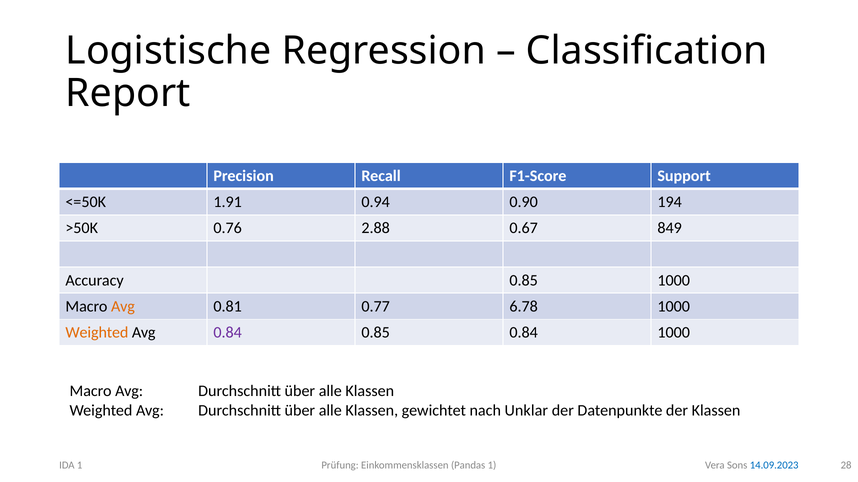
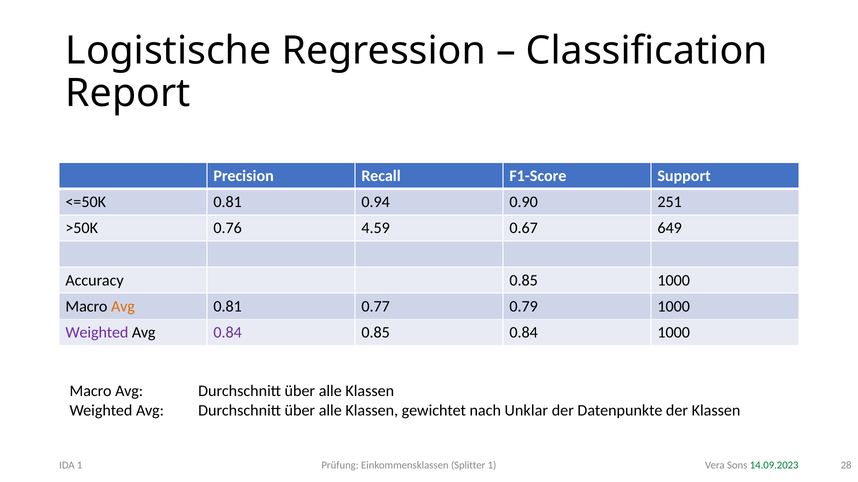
<=50K 1.91: 1.91 -> 0.81 (228, 202)
194: 194 -> 251 (670, 202)
2.88: 2.88 -> 4.59 (376, 228)
849: 849 -> 649 (670, 228)
6.78: 6.78 -> 0.79 (524, 307)
Weighted colour: orange -> purple (97, 333)
Pandas: Pandas -> Splitter (468, 466)
14.09.2023 colour: blue -> green (774, 466)
